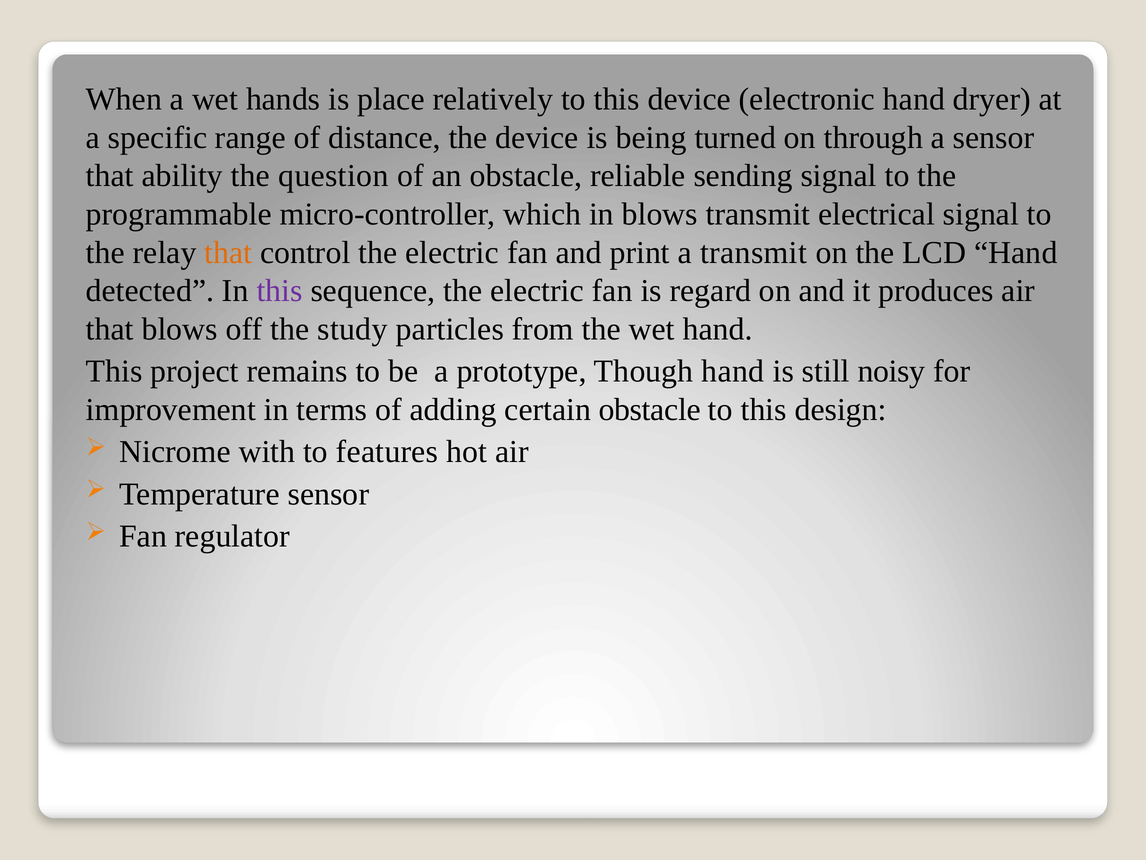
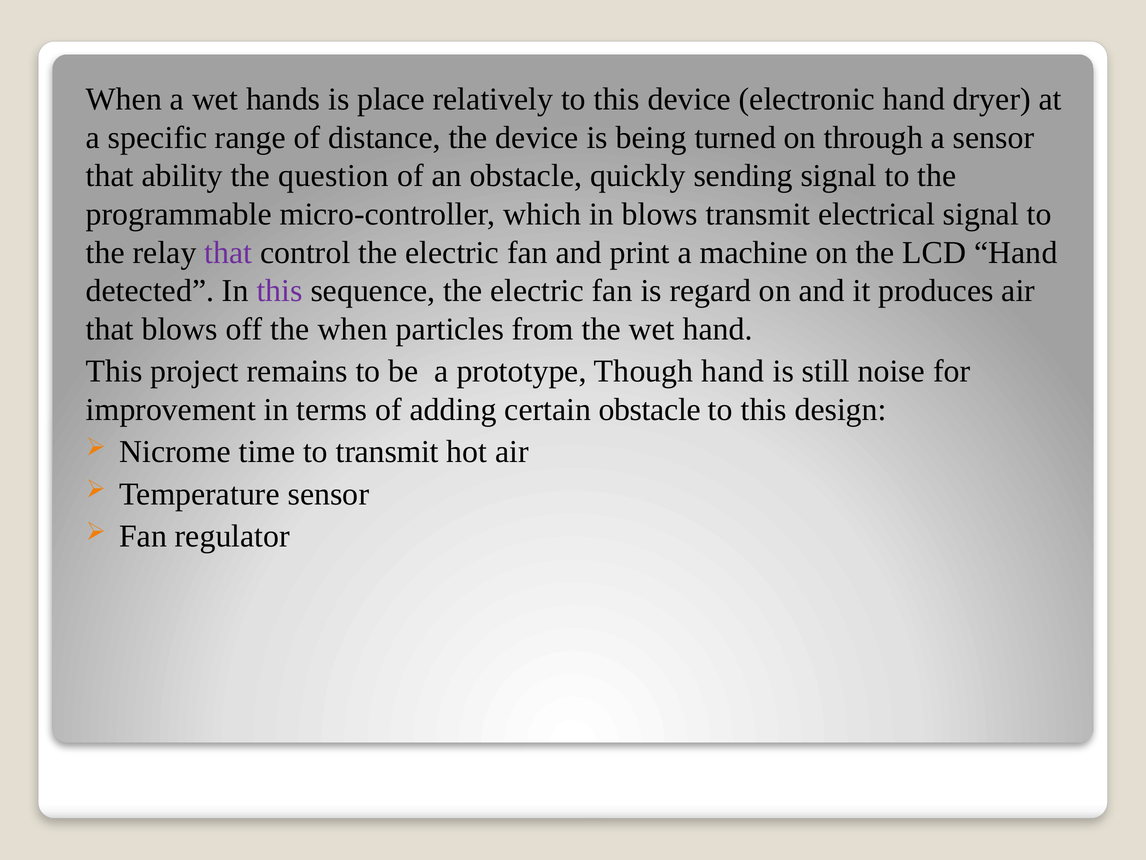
reliable: reliable -> quickly (638, 176)
that colour: orange -> purple (228, 252)
a transmit: transmit -> machine (754, 252)
the study: study -> when (353, 329)
noisy: noisy -> noise (891, 371)
with: with -> time (267, 452)
to features: features -> transmit (387, 452)
